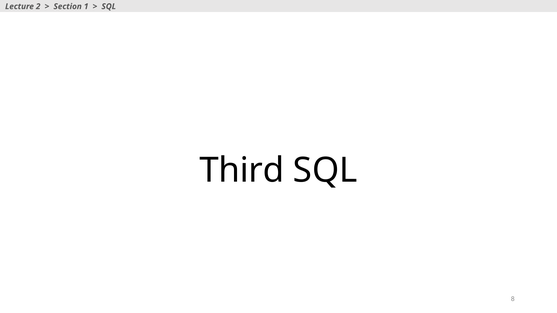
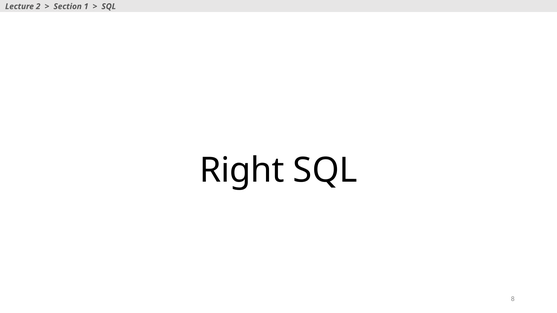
Third: Third -> Right (242, 170)
